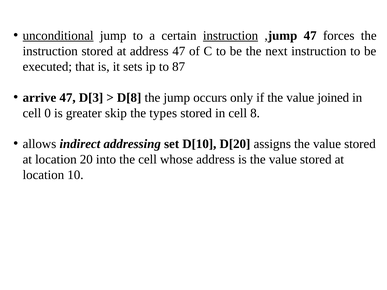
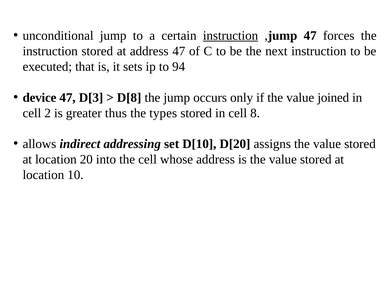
unconditional underline: present -> none (58, 36)
87: 87 -> 94 (179, 67)
arrive: arrive -> device (40, 98)
0: 0 -> 2 (48, 113)
skip: skip -> thus (116, 113)
